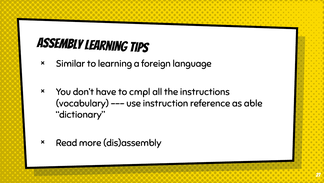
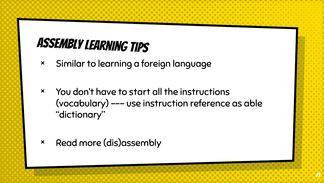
cmpl: cmpl -> start (140, 92)
